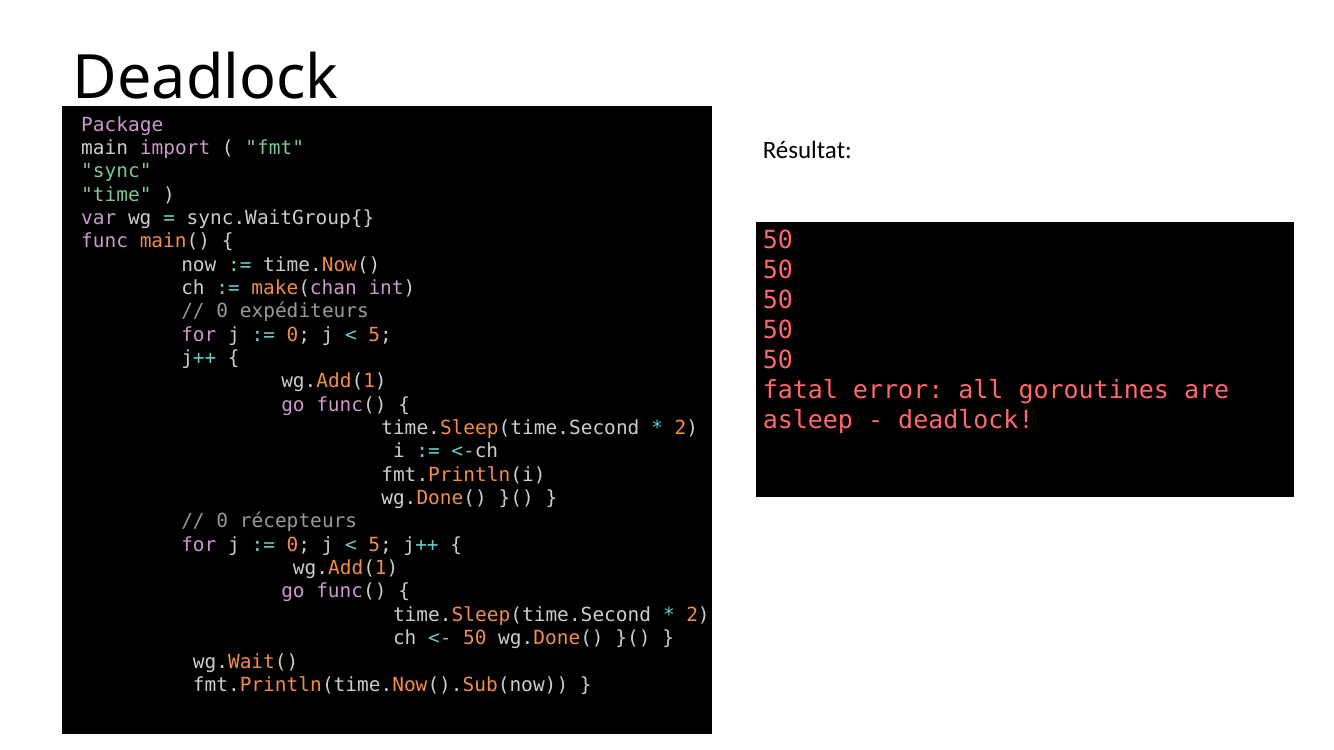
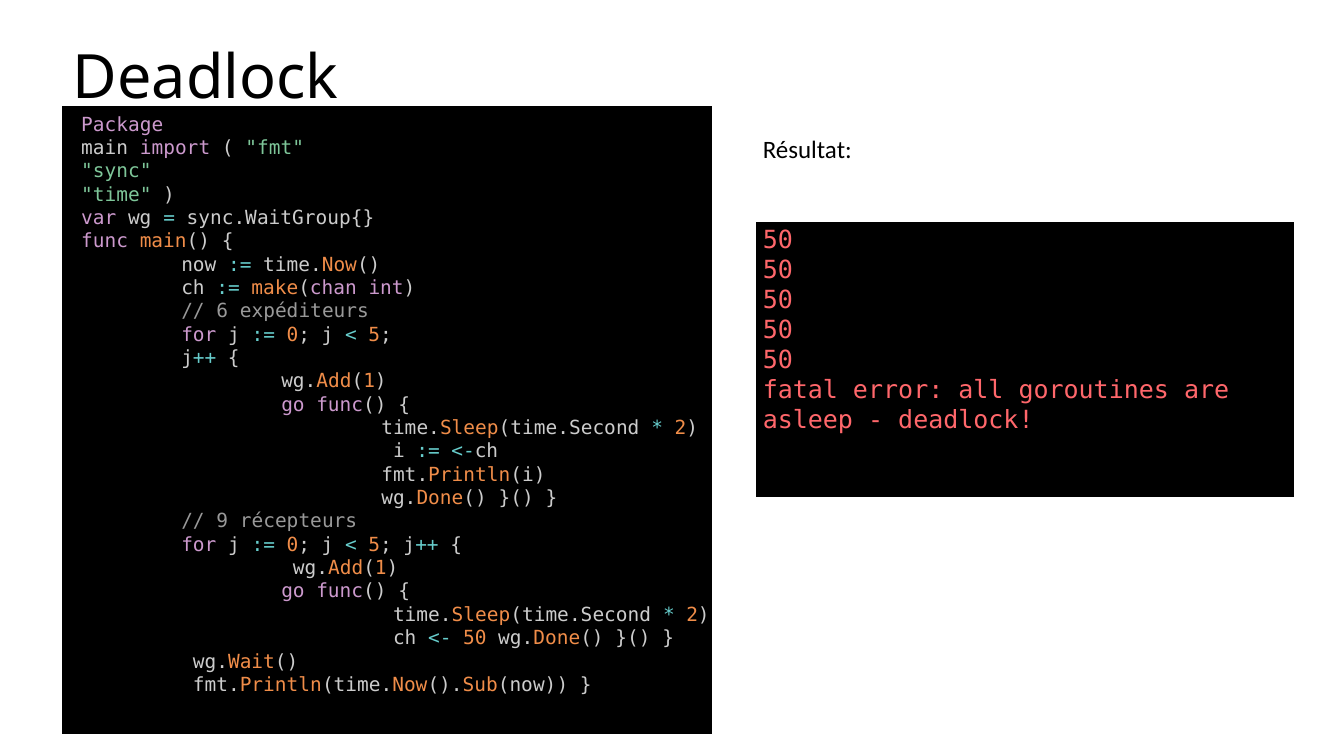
0: 0 -> 6 (222, 312)
0: 0 -> 9 (222, 522)
